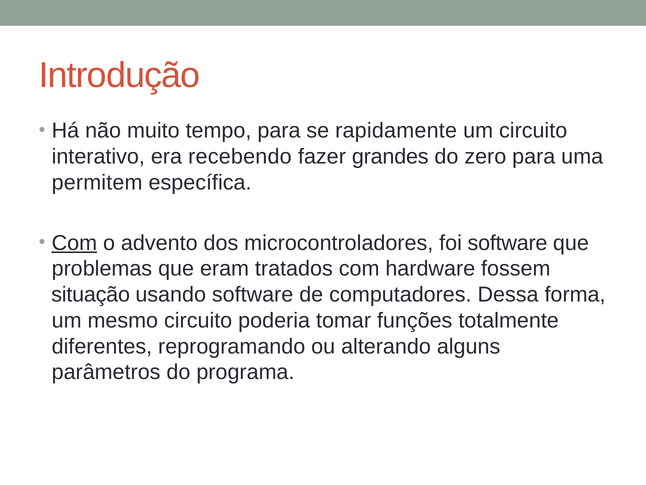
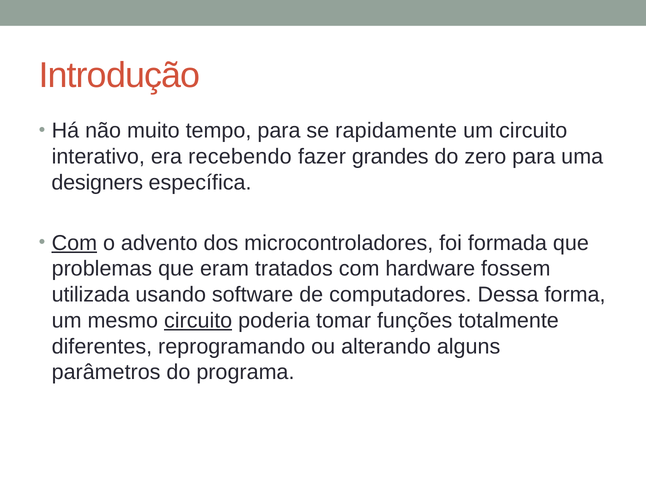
permitem: permitem -> designers (97, 182)
foi software: software -> formada (507, 243)
situação: situação -> utilizada (91, 294)
circuito underline: none -> present (198, 320)
